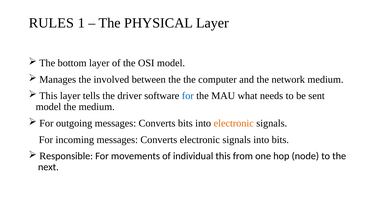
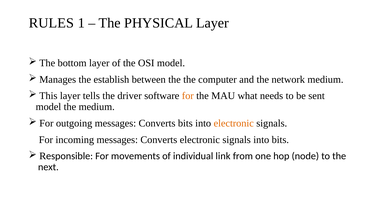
involved: involved -> establish (111, 80)
for colour: blue -> orange (188, 96)
individual this: this -> link (223, 157)
